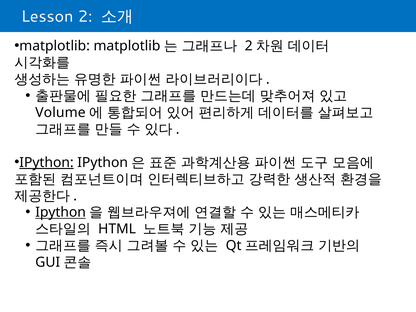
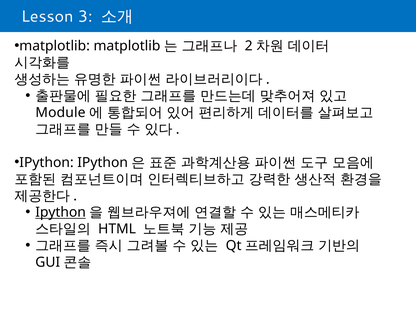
Lesson 2: 2 -> 3 (85, 16)
Volume: Volume -> Module (60, 113)
IPython underline: present -> none (47, 162)
